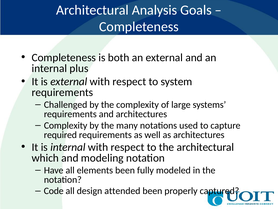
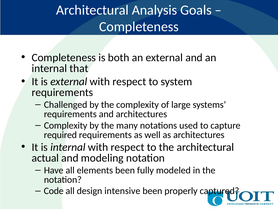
plus: plus -> that (79, 68)
which: which -> actual (45, 158)
attended: attended -> intensive (122, 191)
